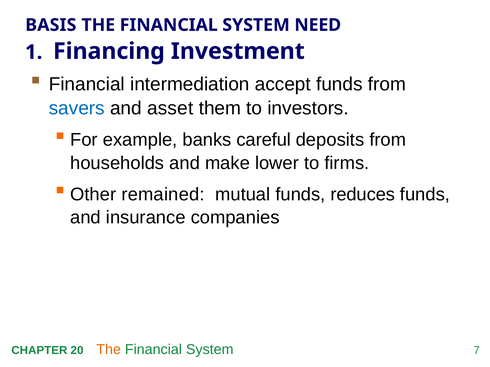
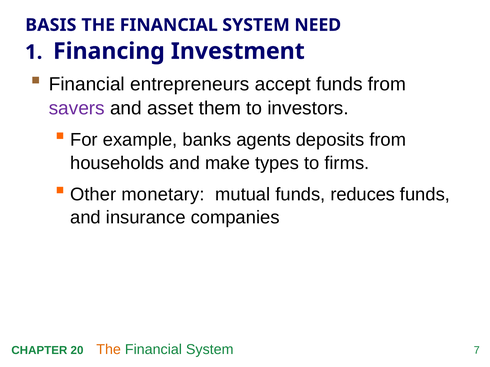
intermediation: intermediation -> entrepreneurs (190, 84)
savers colour: blue -> purple (77, 108)
careful: careful -> agents (264, 140)
lower: lower -> types (277, 163)
remained: remained -> monetary (163, 195)
